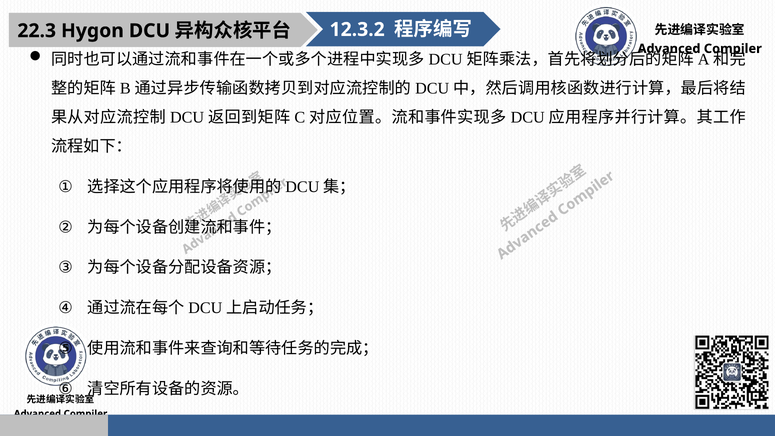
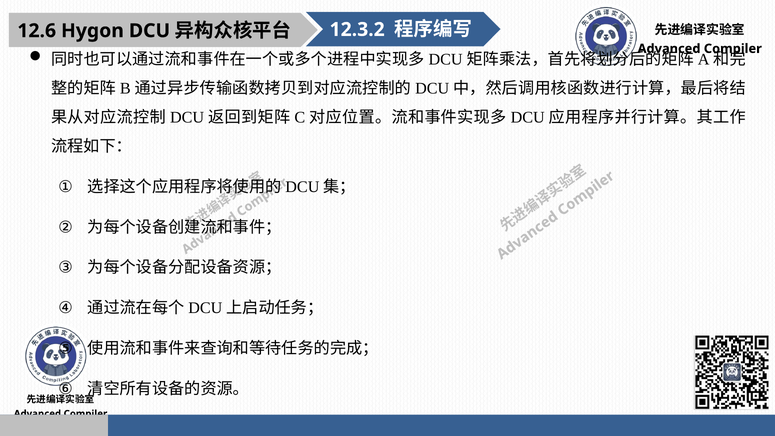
22.3: 22.3 -> 12.6 (37, 31)
